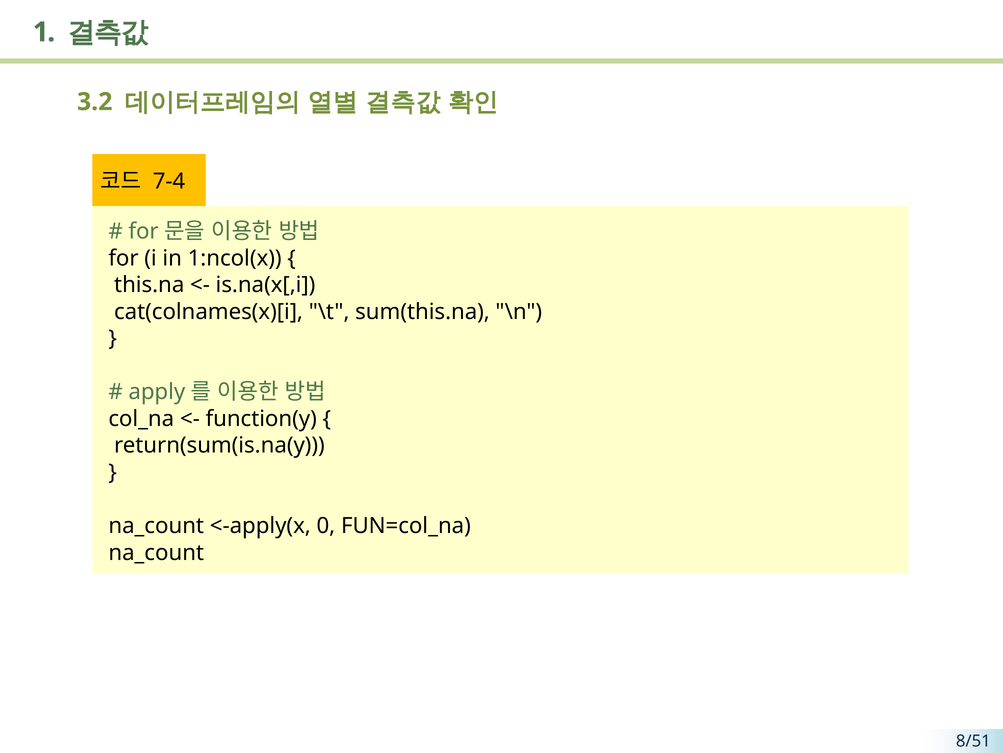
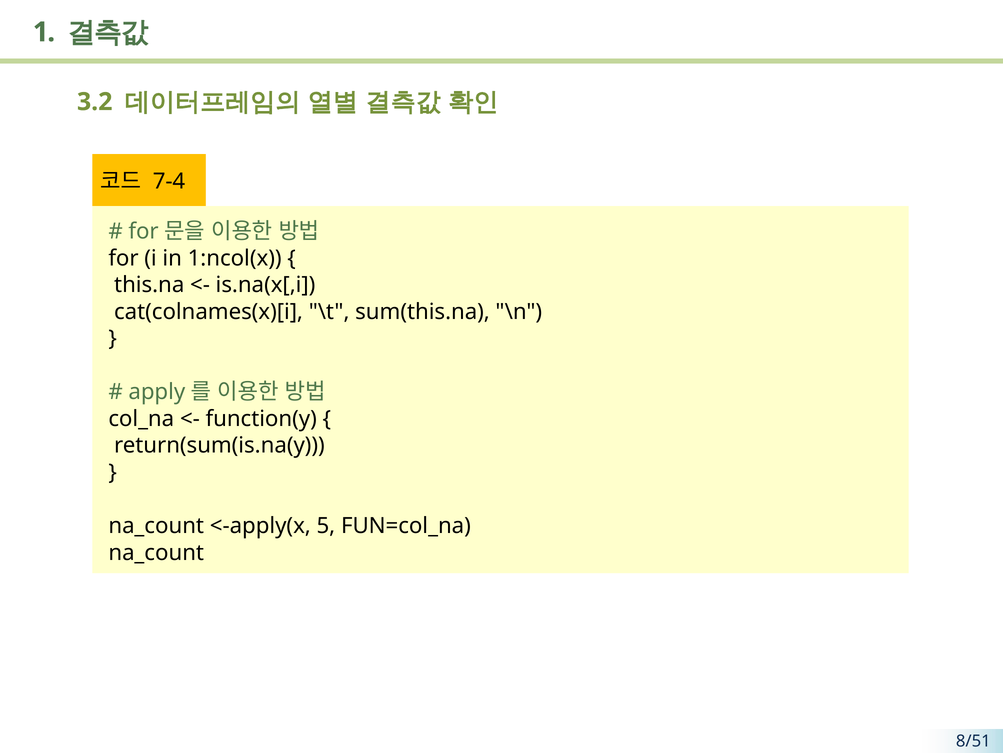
0: 0 -> 5 (326, 525)
